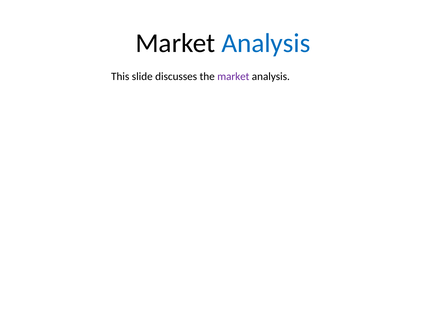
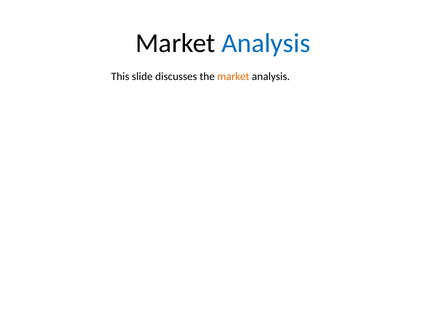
market colour: purple -> orange (233, 77)
